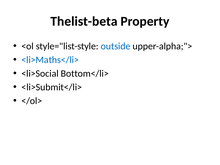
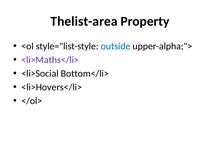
Thelist-beta: Thelist-beta -> Thelist-area (84, 21)
<li>Maths</li> colour: blue -> purple (50, 60)
<li>Submit</li>: <li>Submit</li> -> <li>Hovers</li> (52, 87)
